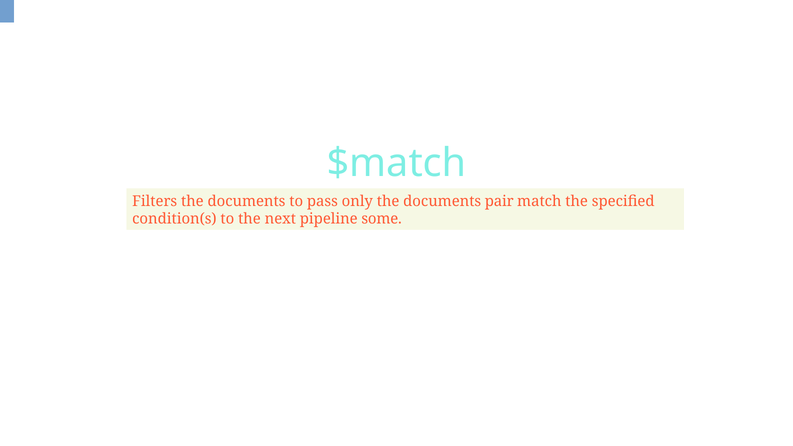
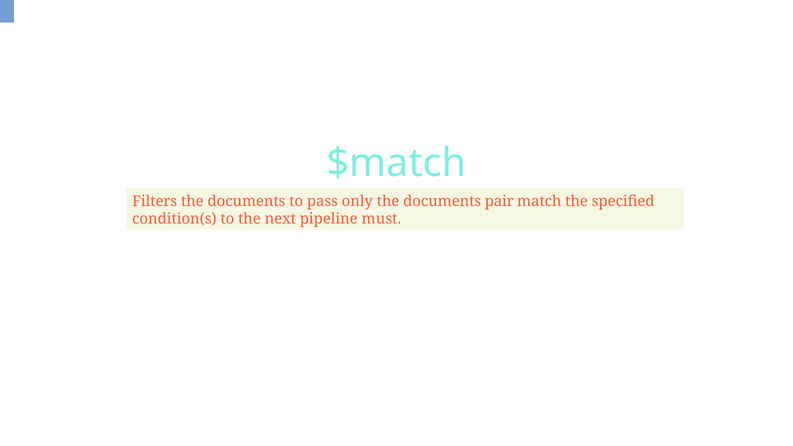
some: some -> must (381, 219)
